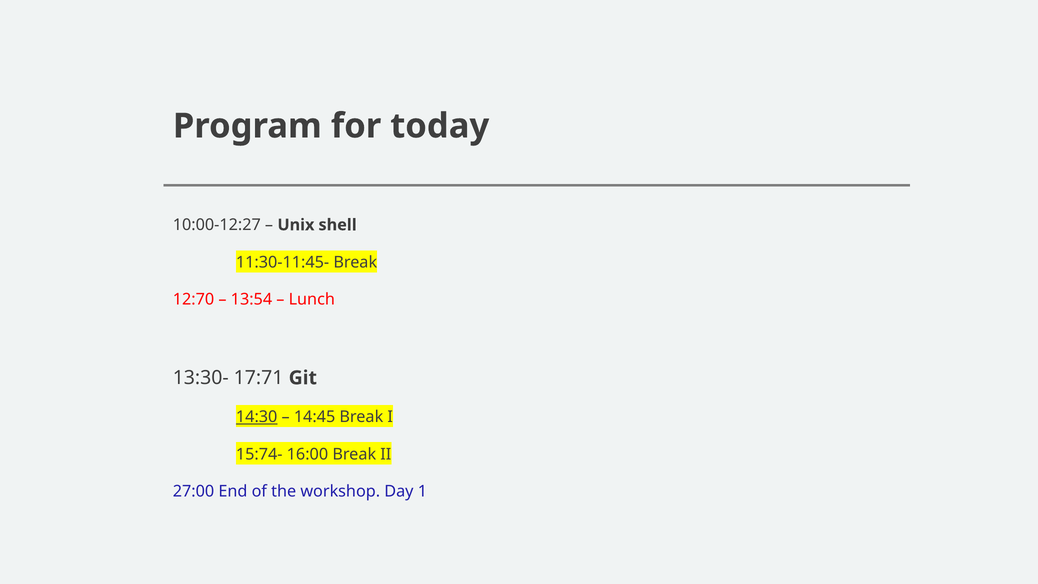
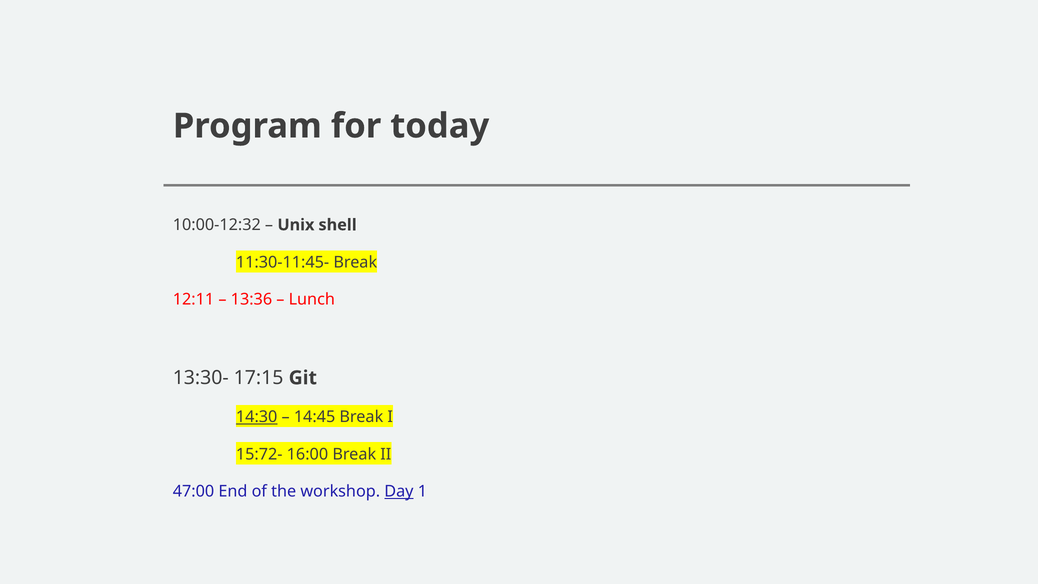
10:00-12:27: 10:00-12:27 -> 10:00-12:32 (217, 225)
12:70: 12:70 -> 12:11 (194, 299)
13:54: 13:54 -> 13:36 (251, 299)
17:71: 17:71 -> 17:15 (259, 378)
15:74-: 15:74- -> 15:72- (259, 454)
27:00: 27:00 -> 47:00 (194, 491)
Day underline: none -> present (399, 491)
